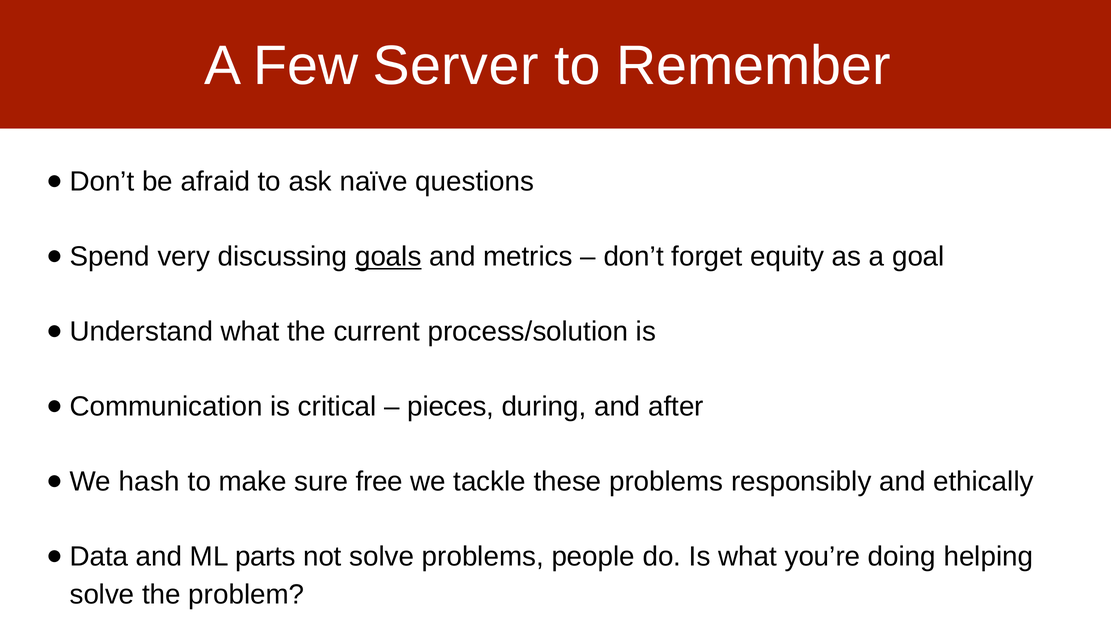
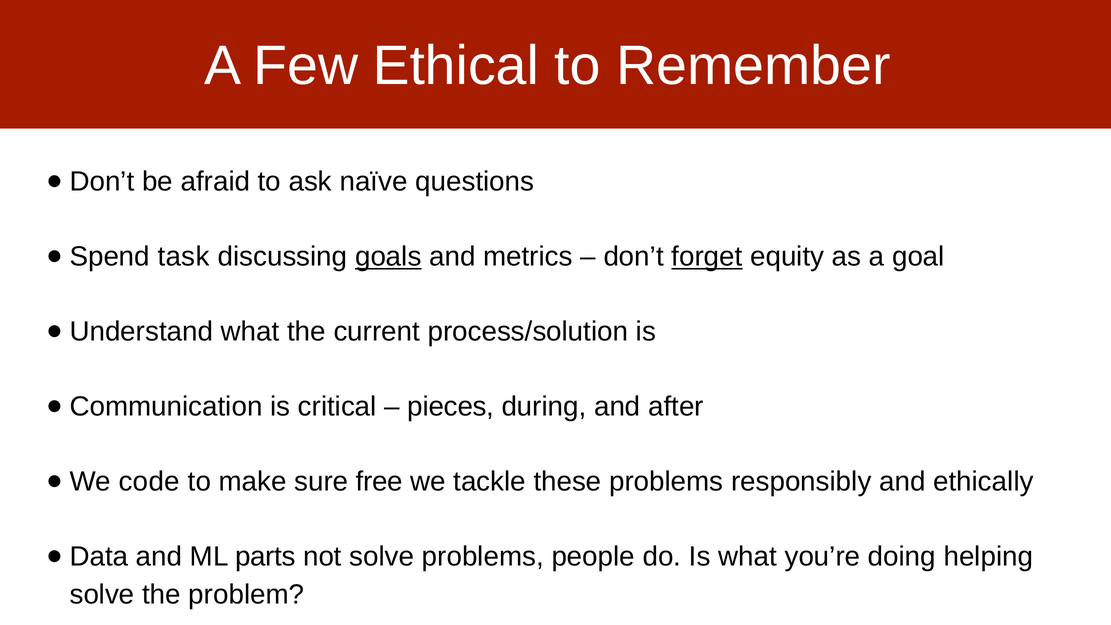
Server: Server -> Ethical (456, 66)
very: very -> task (184, 257)
forget underline: none -> present (707, 257)
hash: hash -> code (149, 481)
